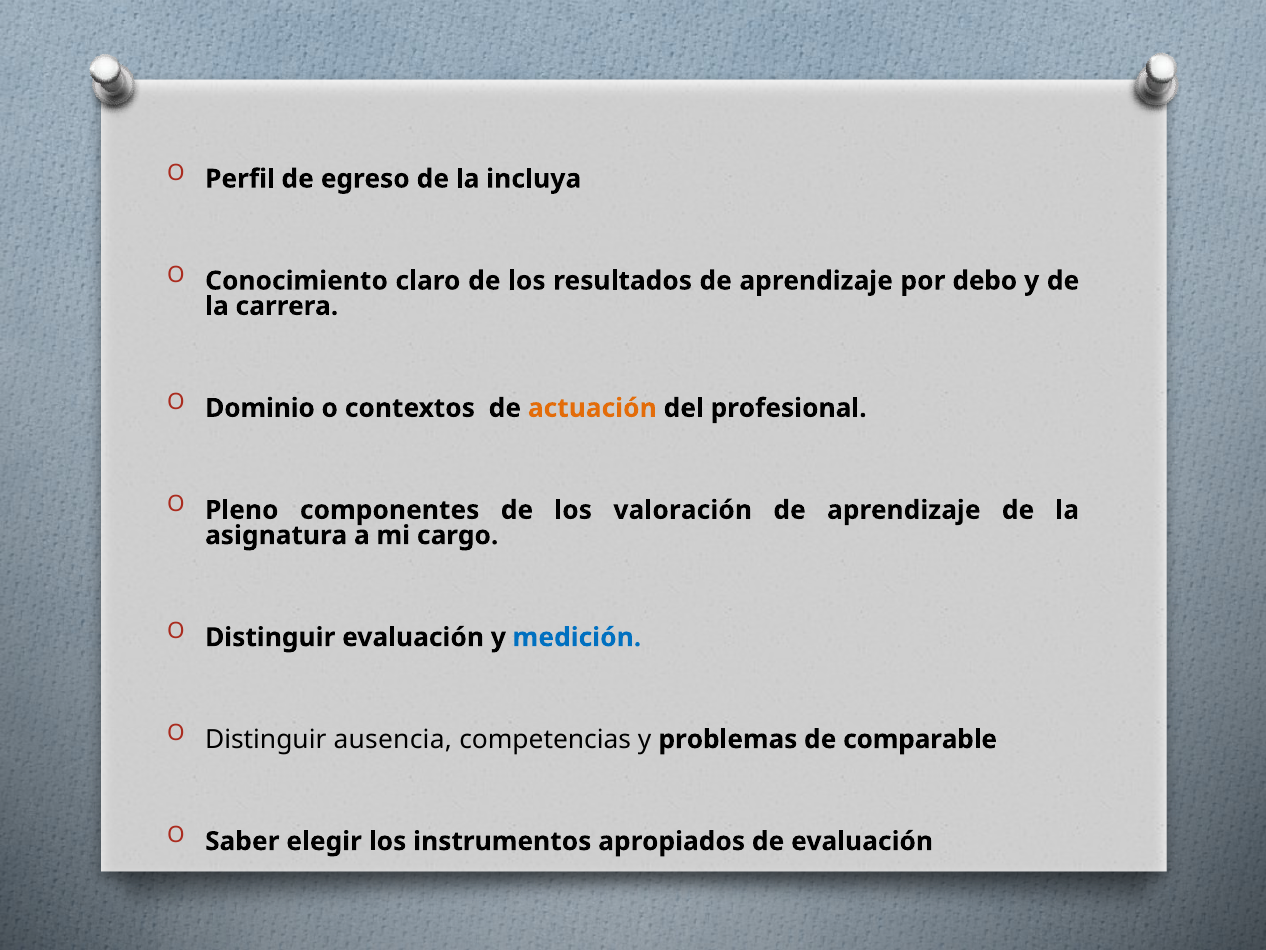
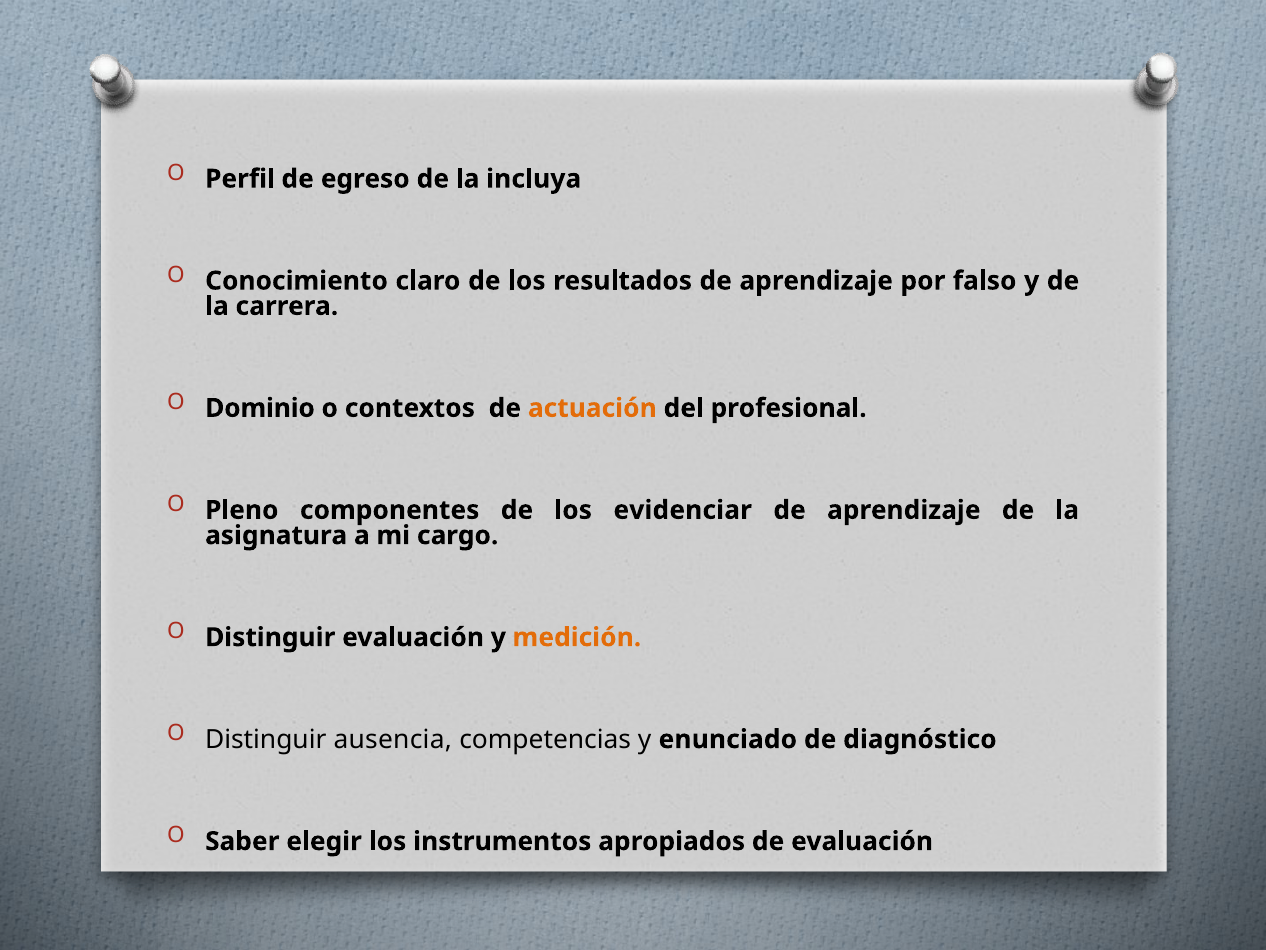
debo: debo -> falso (985, 281)
valoración: valoración -> evidenciar (683, 510)
medición colour: blue -> orange (577, 637)
problemas: problemas -> enunciado (728, 739)
comparable: comparable -> diagnóstico (920, 739)
